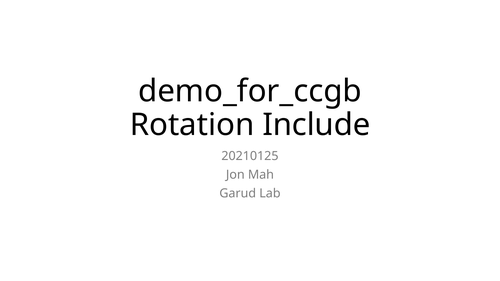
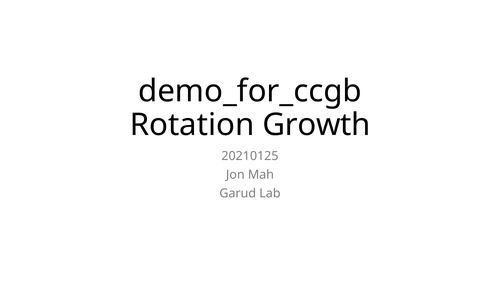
Include: Include -> Growth (316, 125)
